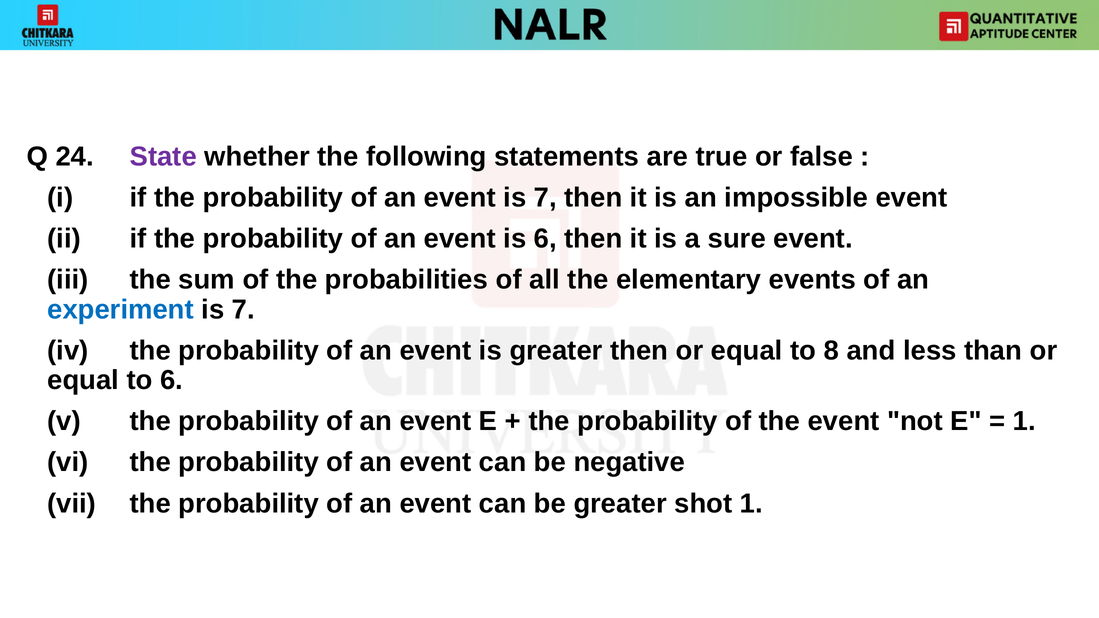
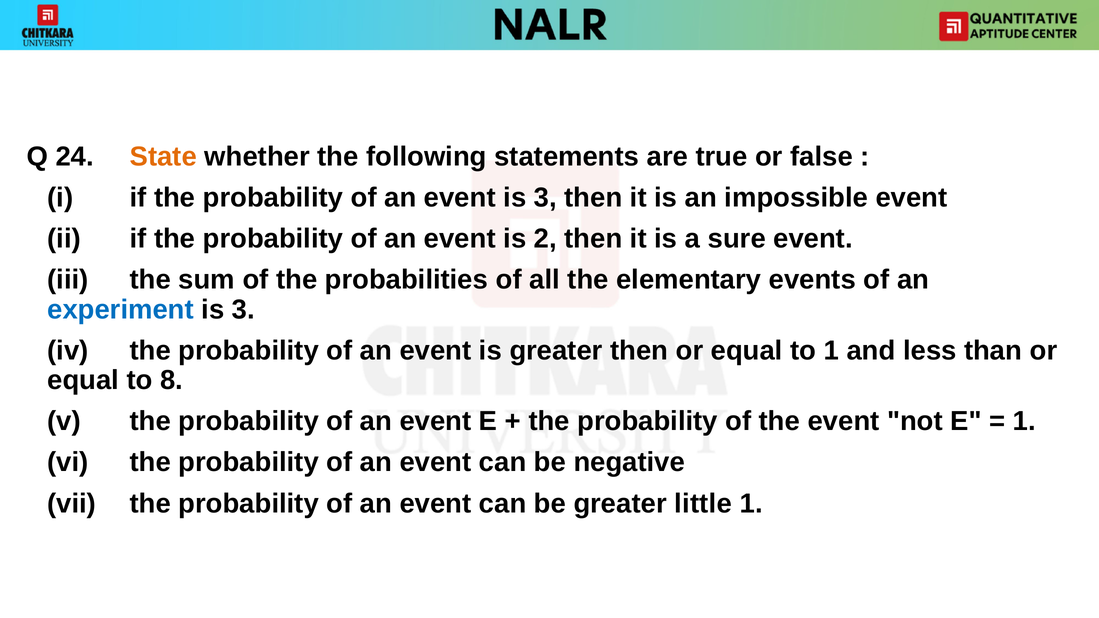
State colour: purple -> orange (163, 157)
event is 7: 7 -> 3 (545, 198)
is 6: 6 -> 2 (545, 239)
7: 7 -> 3 (243, 310)
to 8: 8 -> 1 (831, 351)
to 6: 6 -> 8 (172, 380)
shot: shot -> little (703, 504)
